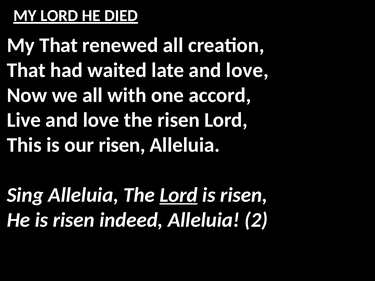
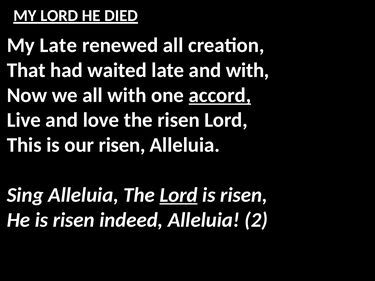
My That: That -> Late (58, 45)
late and love: love -> with (248, 70)
accord underline: none -> present (220, 95)
